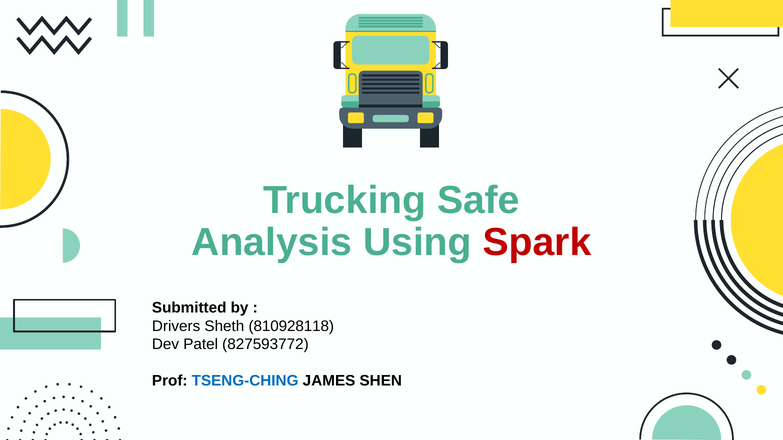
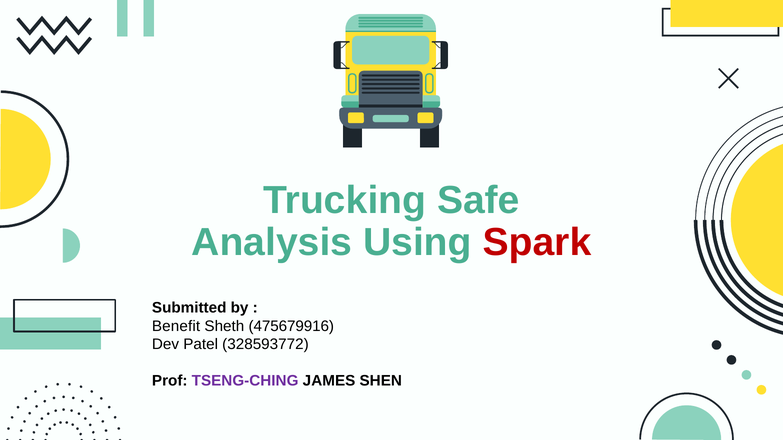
Drivers: Drivers -> Benefit (176, 326)
810928118: 810928118 -> 475679916 (291, 326)
827593772: 827593772 -> 328593772 (265, 345)
TSENG-CHING colour: blue -> purple (245, 381)
